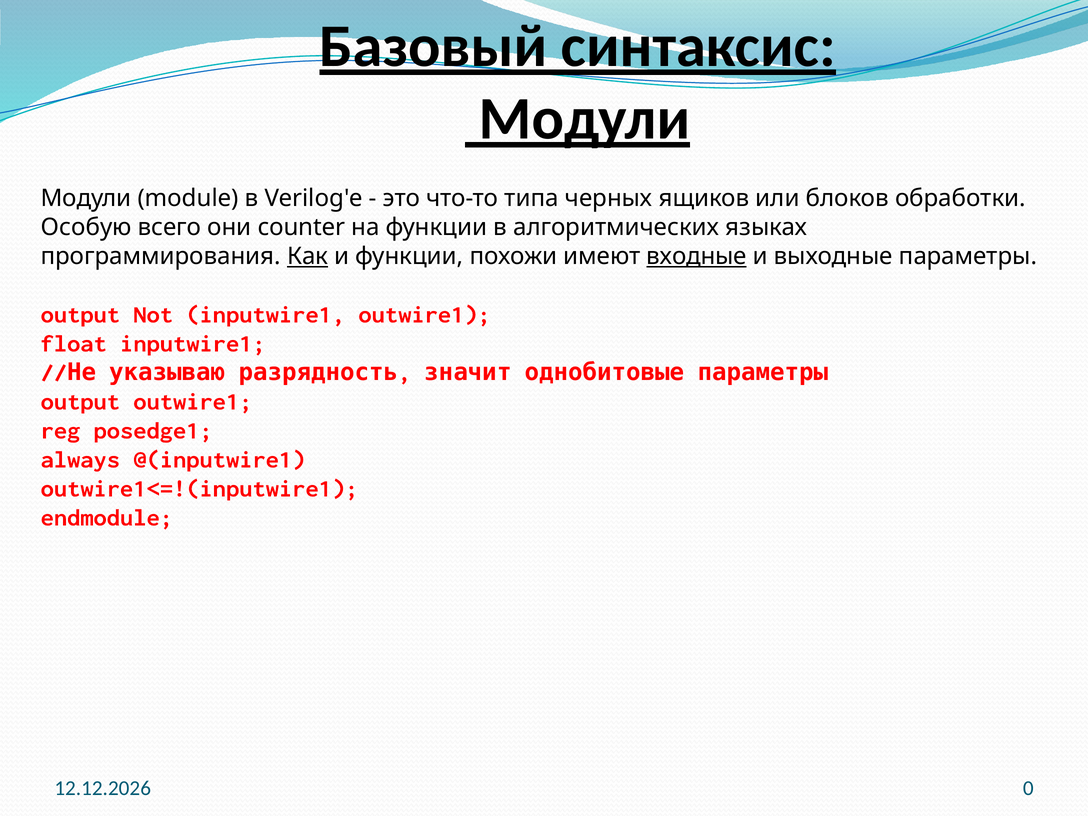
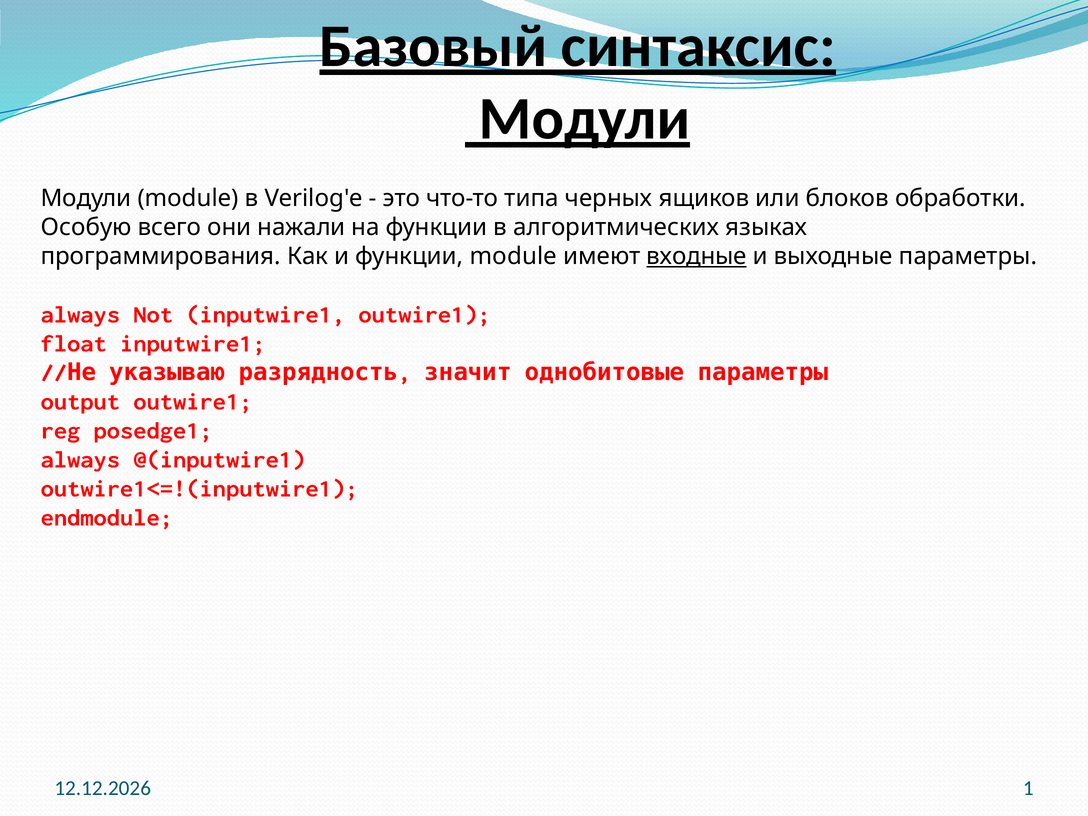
counter: counter -> нажали (301, 227)
Как underline: present -> none (308, 256)
функции похожи: похожи -> module (513, 256)
output: output -> always (80, 314)
0: 0 -> 1 (1028, 788)
